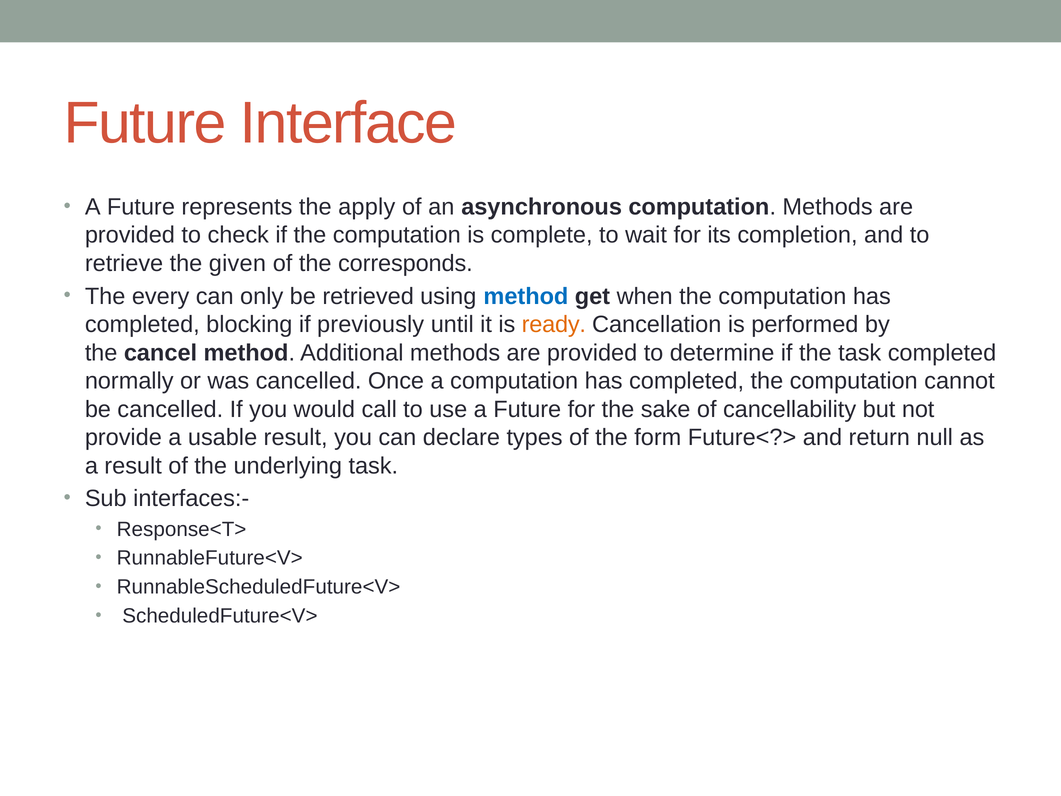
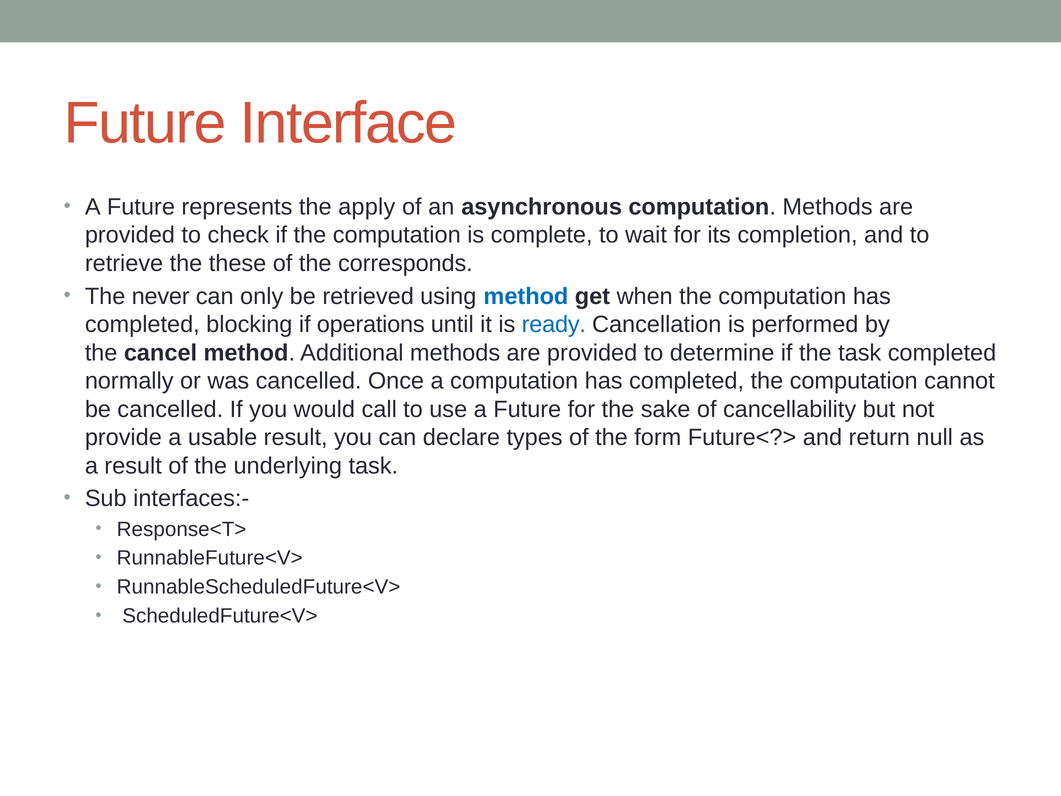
given: given -> these (238, 263)
every: every -> never (161, 296)
previously: previously -> operations (371, 324)
ready colour: orange -> blue (554, 324)
